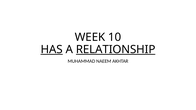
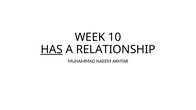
RELATIONSHIP underline: present -> none (116, 50)
